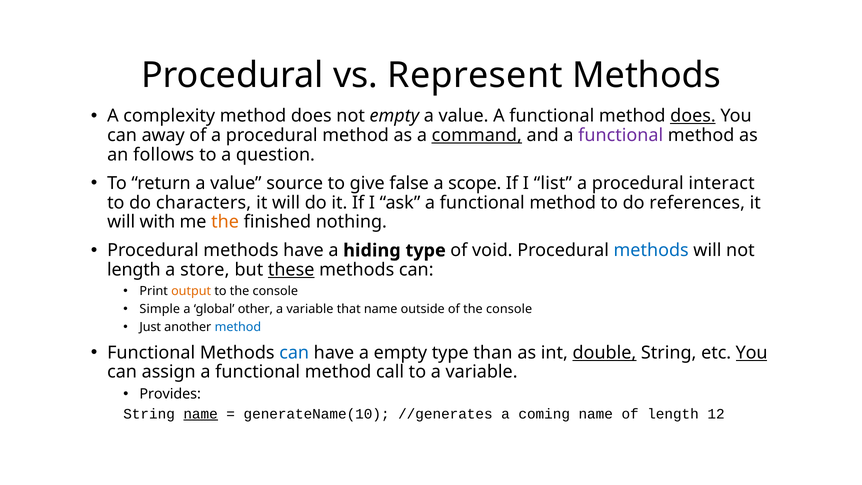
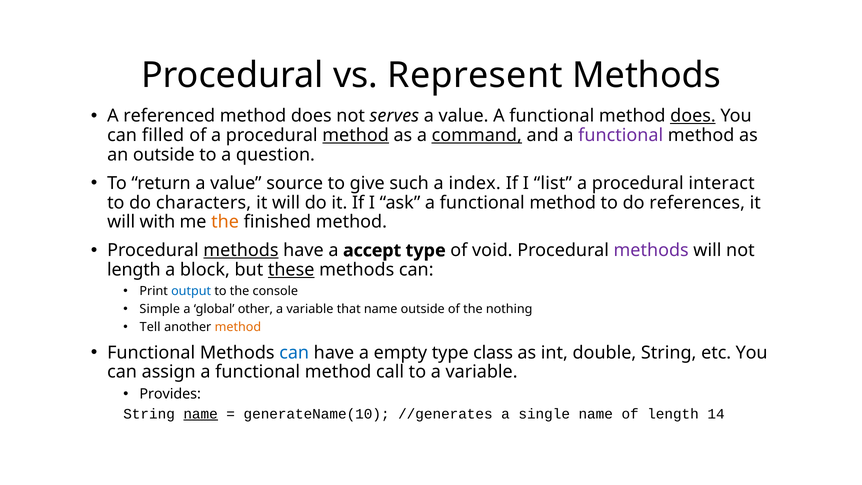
complexity: complexity -> referenced (169, 116)
not empty: empty -> serves (394, 116)
away: away -> filled (163, 135)
method underline: none -> present (356, 135)
an follows: follows -> outside (164, 155)
false: false -> such (409, 183)
scope: scope -> index (475, 183)
finished nothing: nothing -> method (351, 222)
methods underline: none -> present (241, 250)
hiding: hiding -> accept (372, 250)
methods colour: blue -> purple (651, 250)
store: store -> block (205, 270)
output colour: orange -> blue (191, 291)
of the console: console -> nothing (509, 309)
Just: Just -> Tell (150, 327)
method colour: blue -> orange (238, 327)
than: than -> class (493, 352)
double underline: present -> none (604, 352)
You underline: present -> none (752, 352)
coming: coming -> single (544, 414)
12: 12 -> 14 (716, 414)
